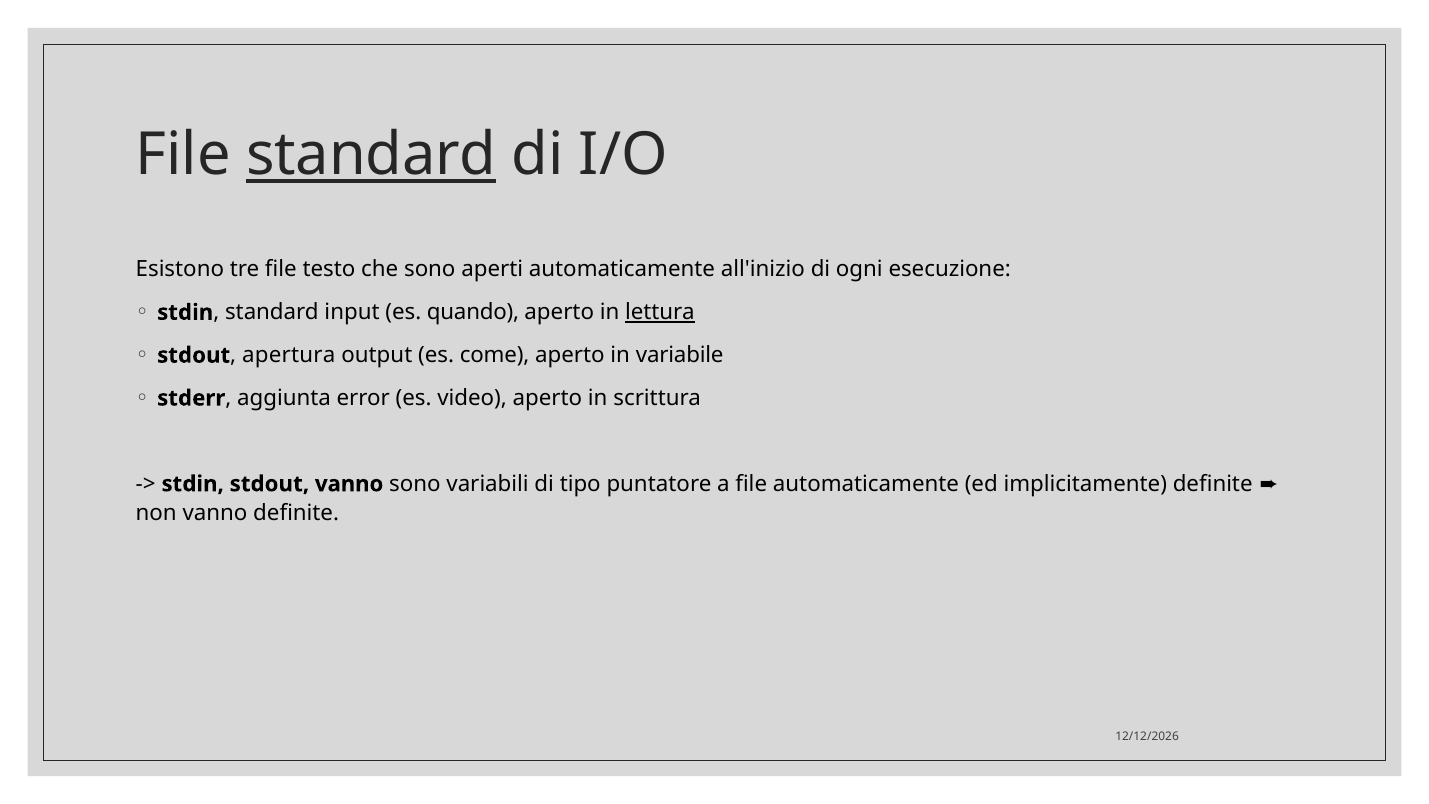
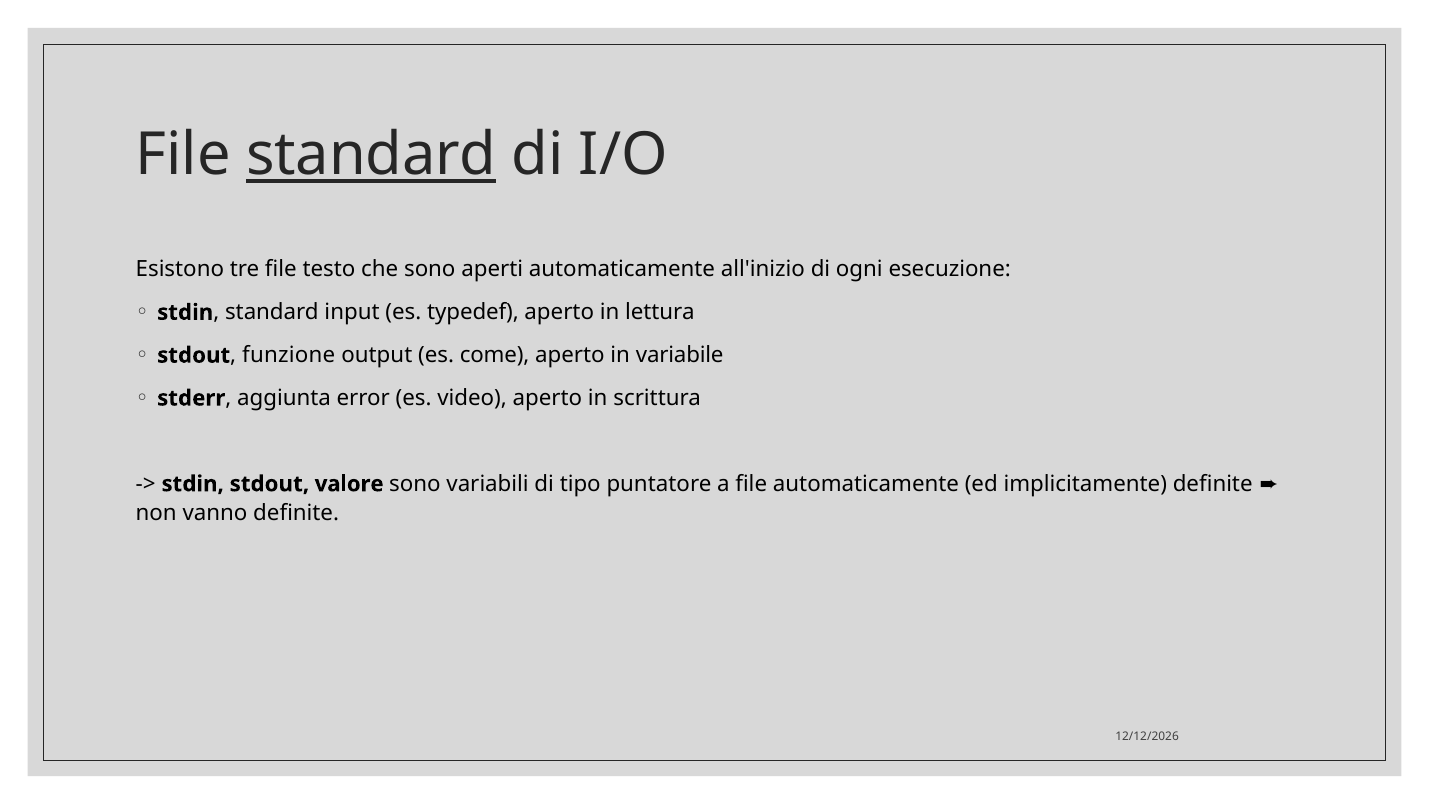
quando: quando -> typedef (473, 312)
lettura underline: present -> none (660, 312)
apertura: apertura -> funzione (289, 355)
stdout vanno: vanno -> valore (349, 484)
